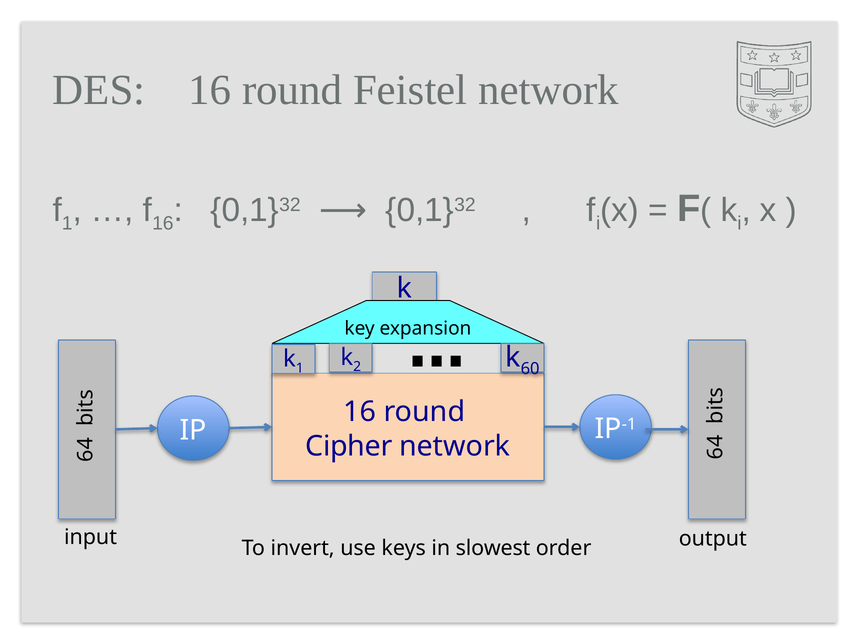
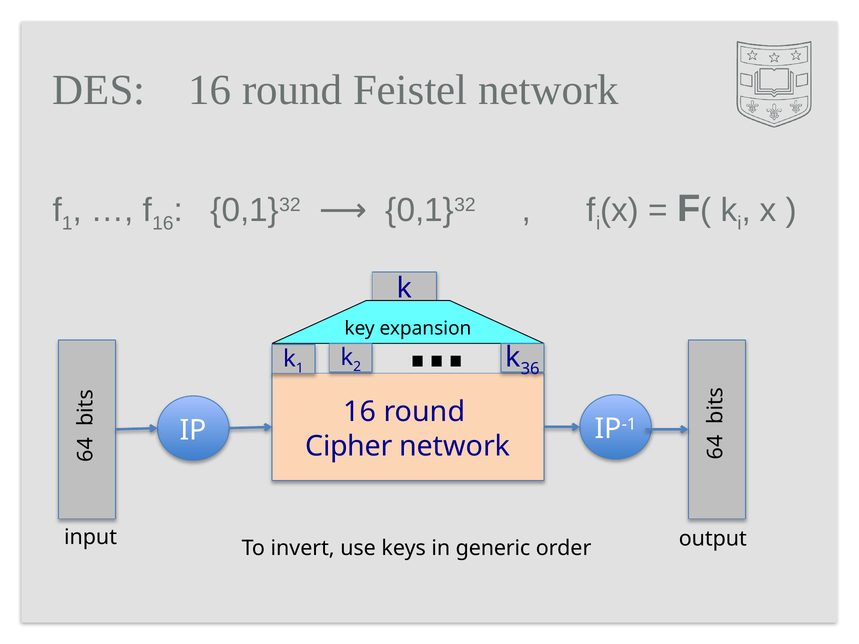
60: 60 -> 36 (530, 369)
slowest: slowest -> generic (493, 548)
